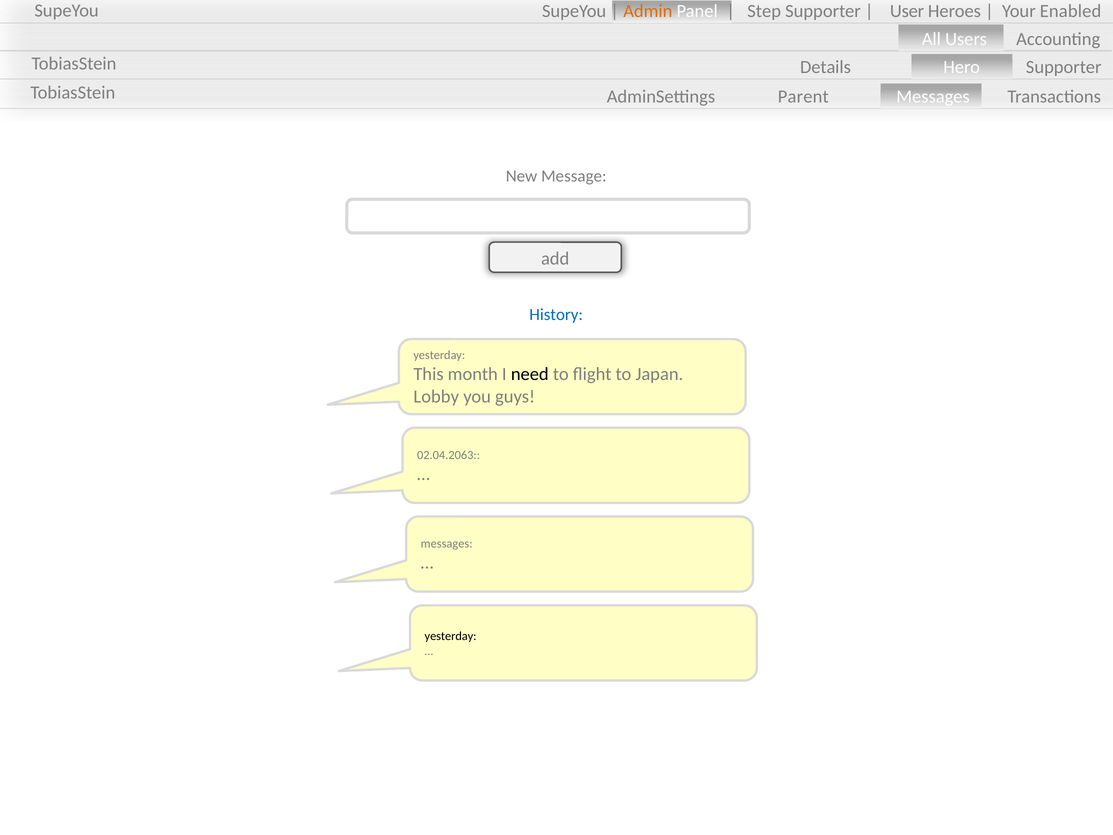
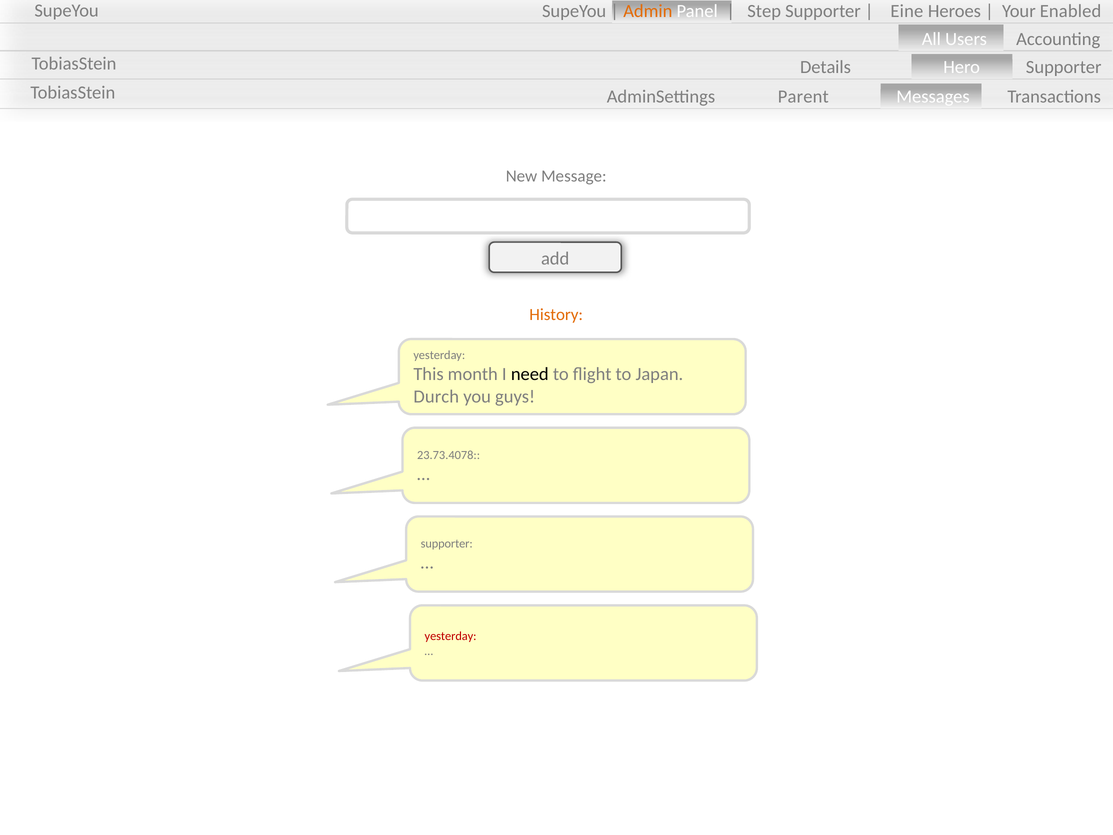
User: User -> Eine (907, 11)
History colour: blue -> orange (556, 315)
Lobby: Lobby -> Durch (436, 396)
02.04.2063: 02.04.2063 -> 23.73.4078 (449, 455)
messages: messages -> supporter (447, 544)
yesterday colour: black -> red (451, 636)
